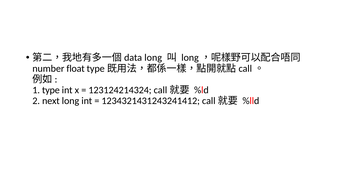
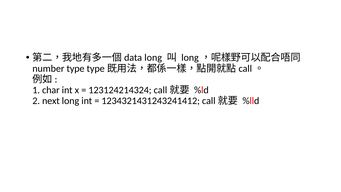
float: float -> type (76, 68)
type: type -> char (51, 90)
